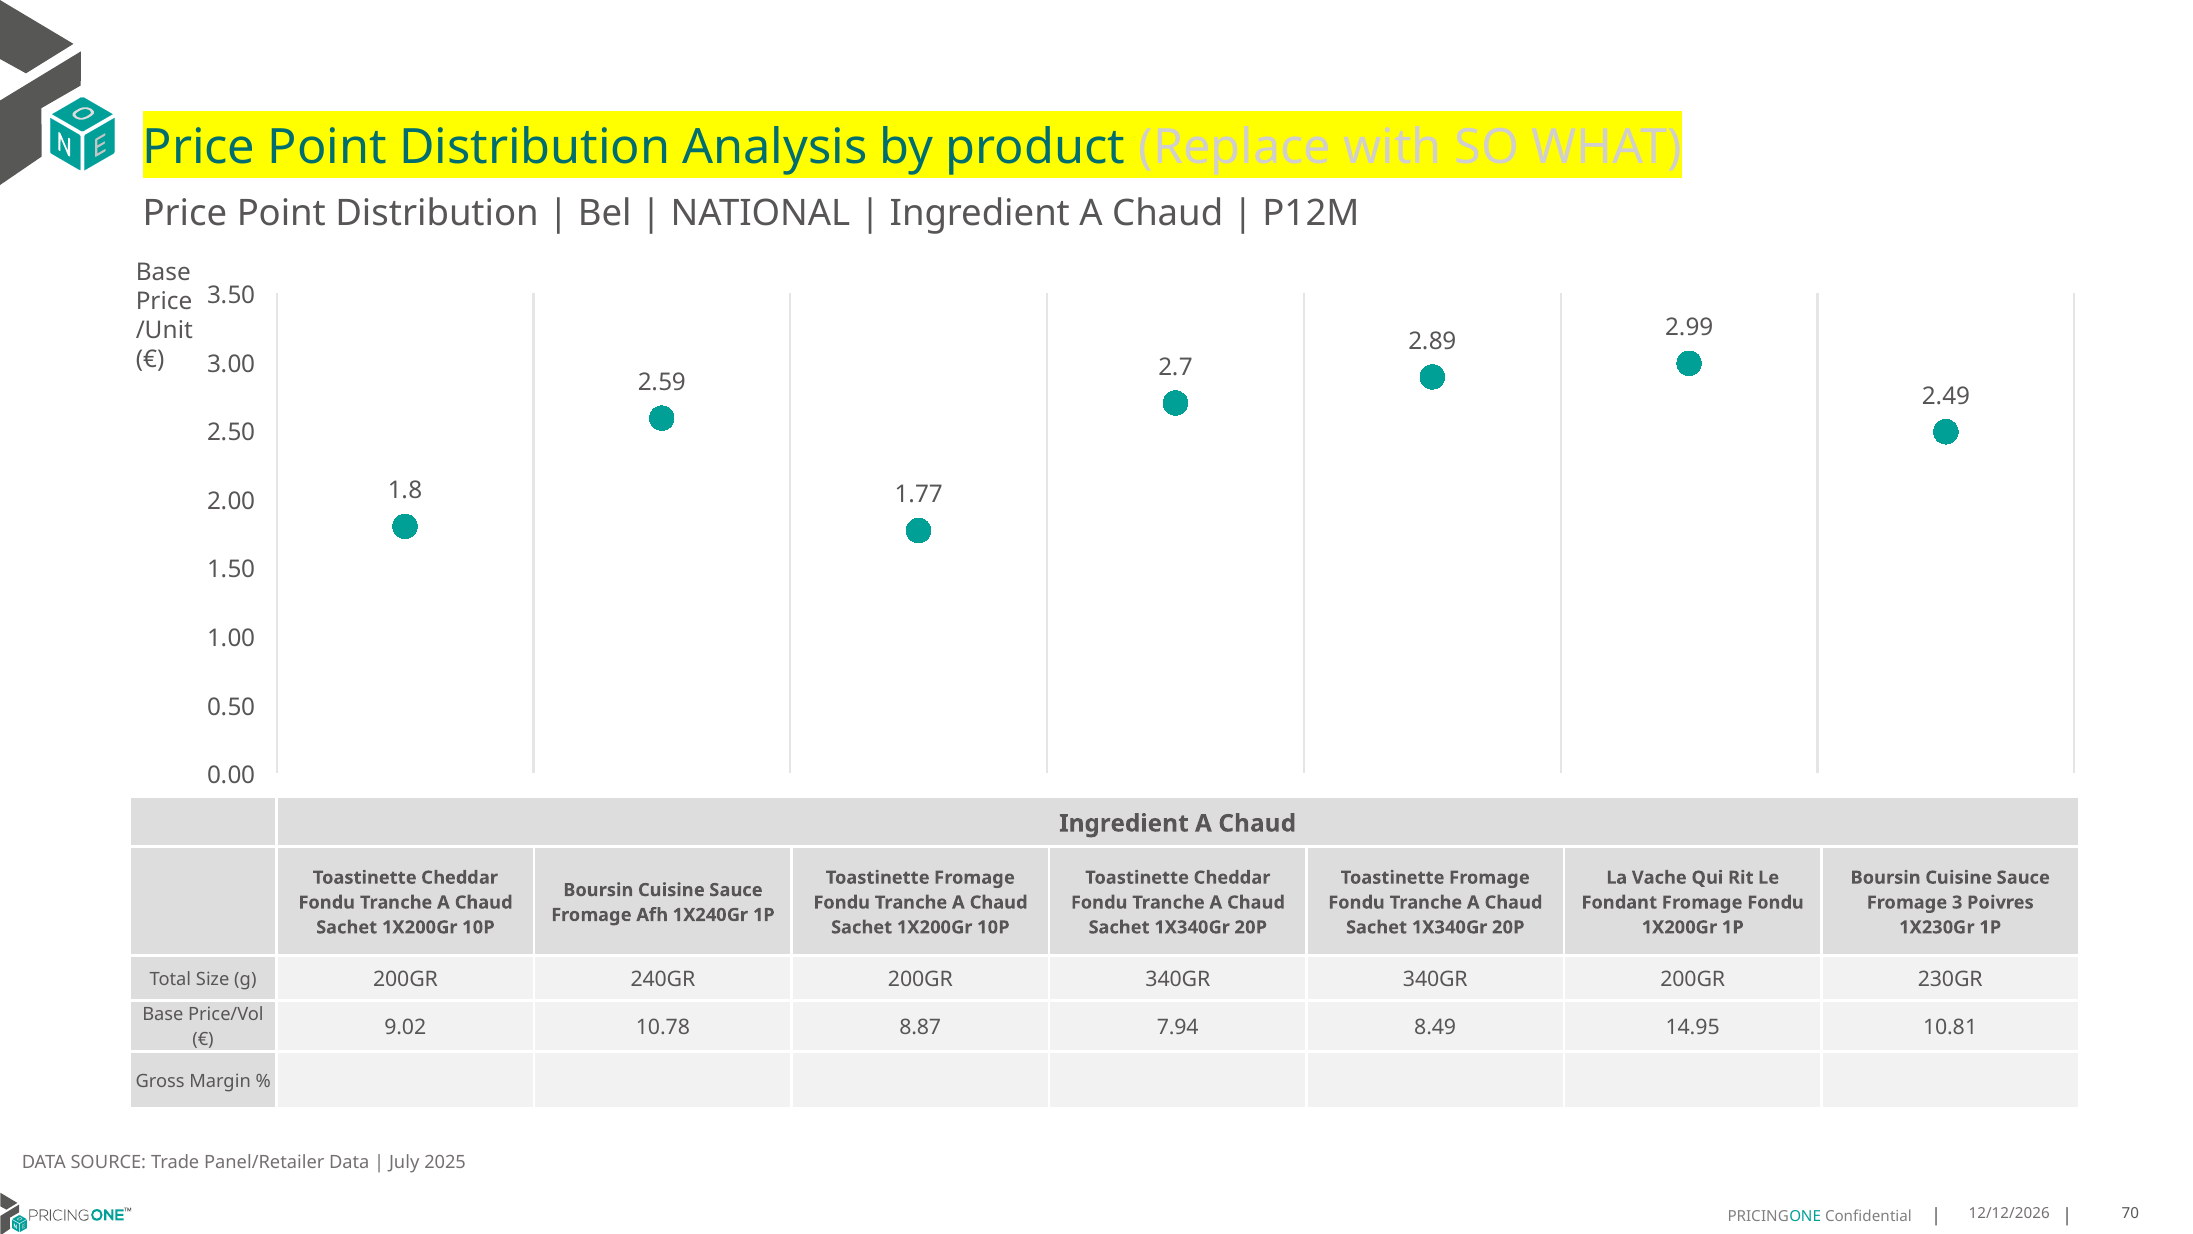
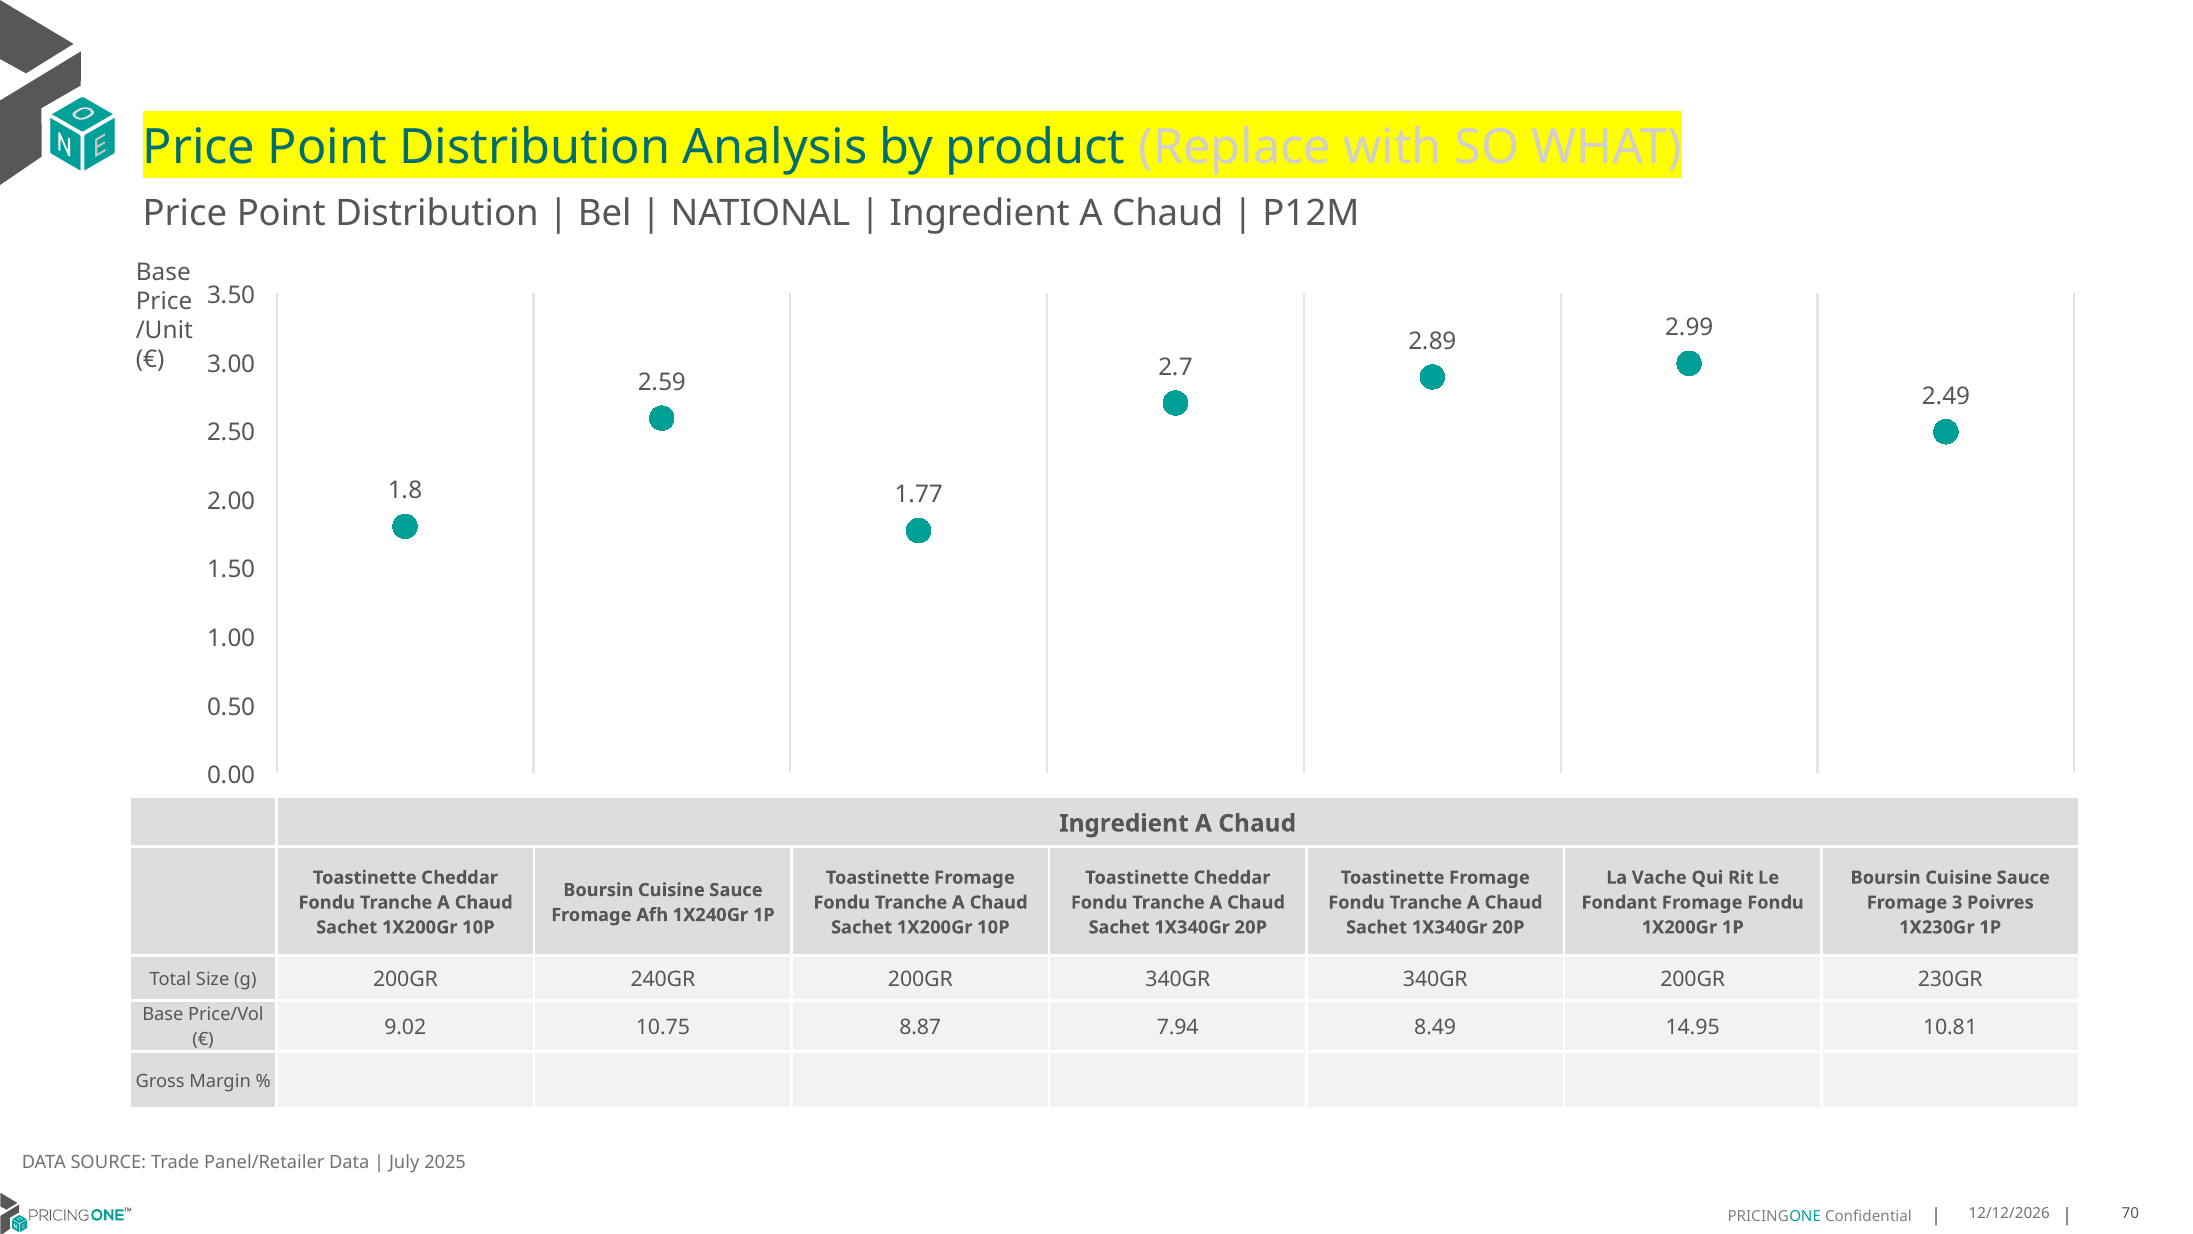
10.78: 10.78 -> 10.75 (663, 1027)
